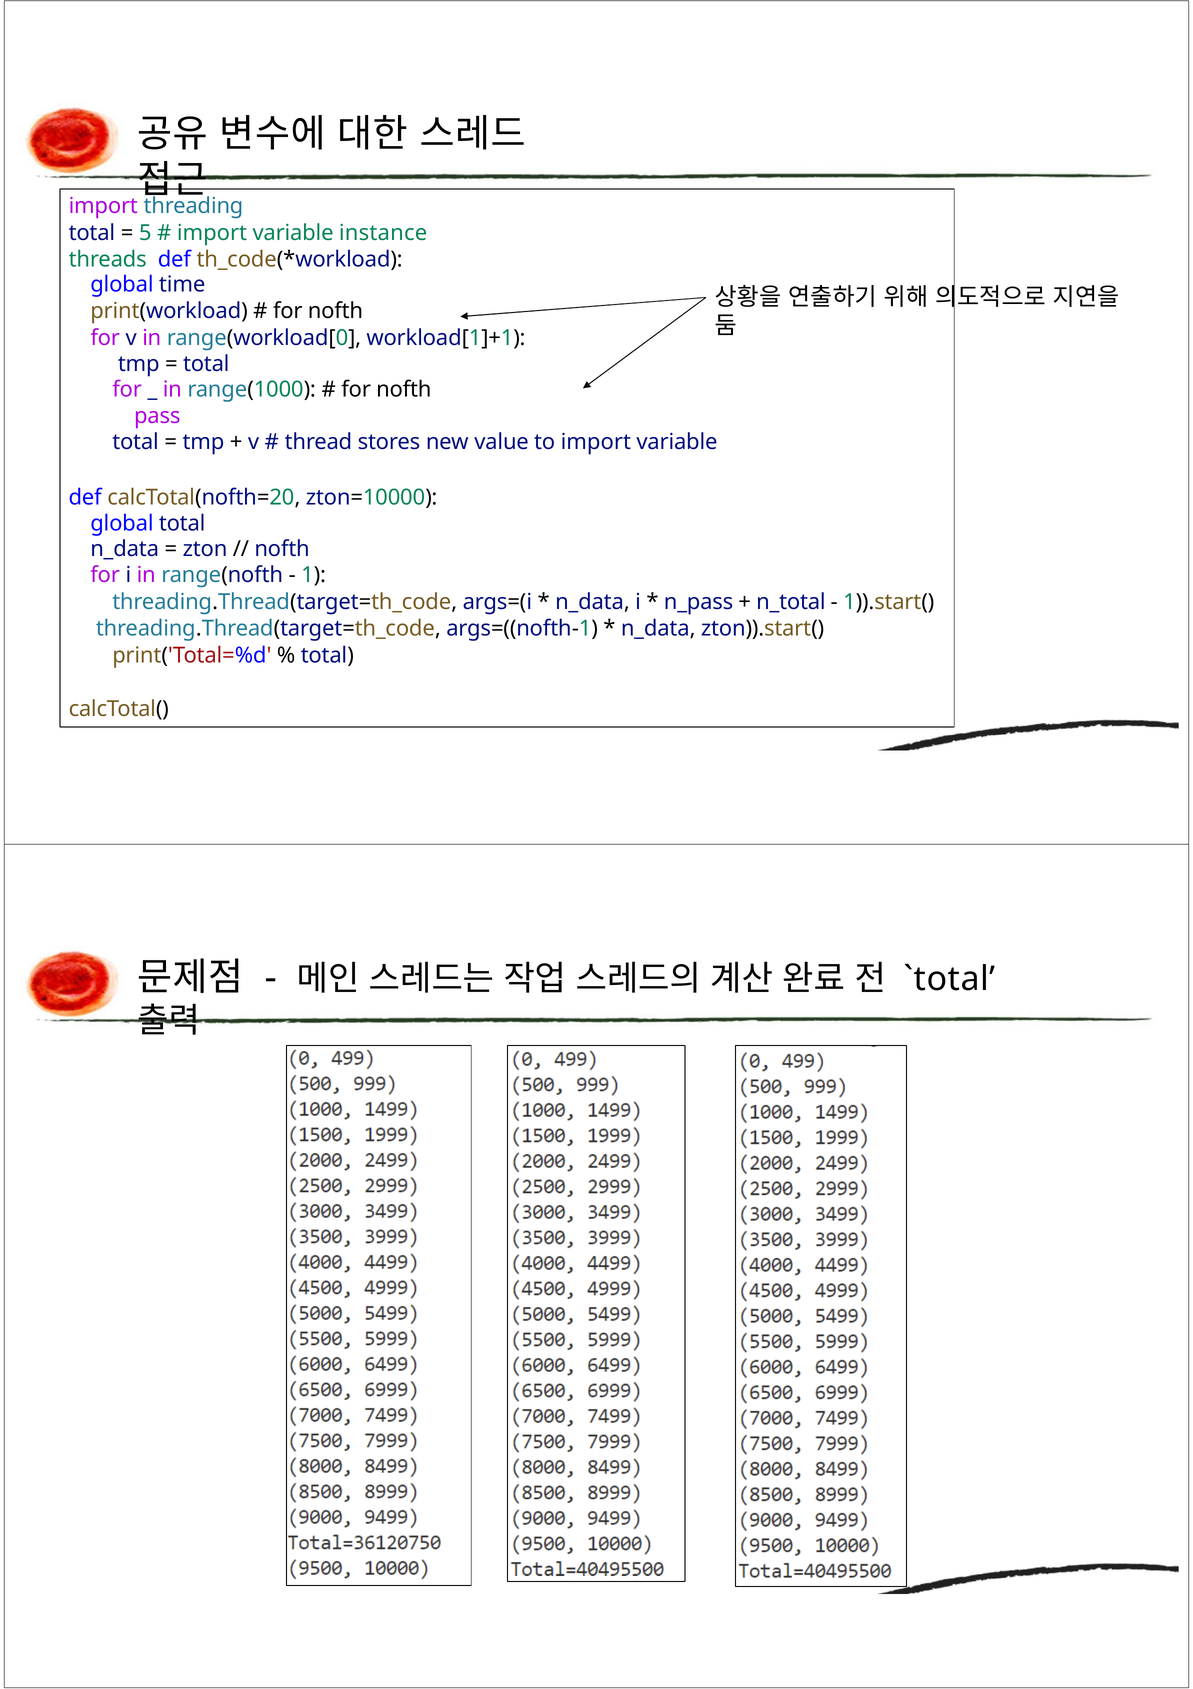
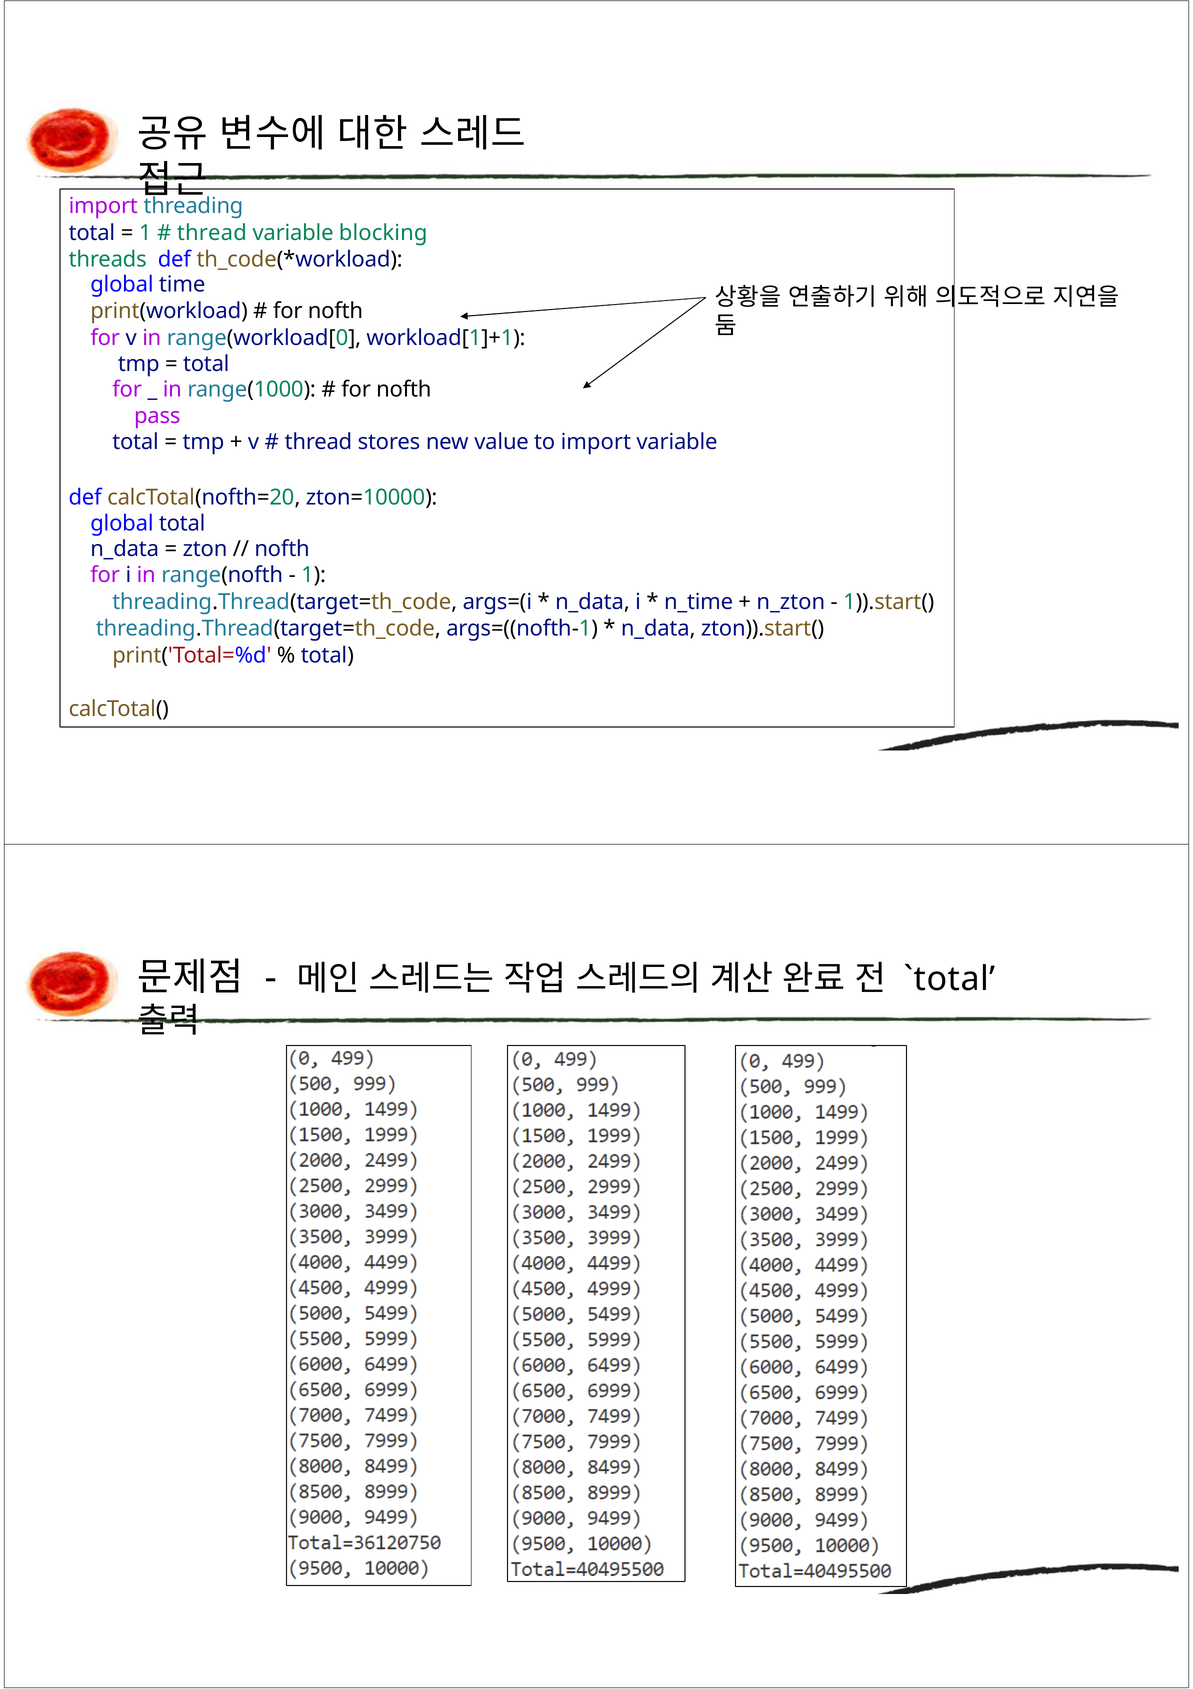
5: 5 -> 1 (145, 233)
import: import -> thread (212, 233)
instance: instance -> blocking (383, 233)
n_pass: n_pass -> n_time (699, 602)
n_total: n_total -> n_zton (791, 602)
